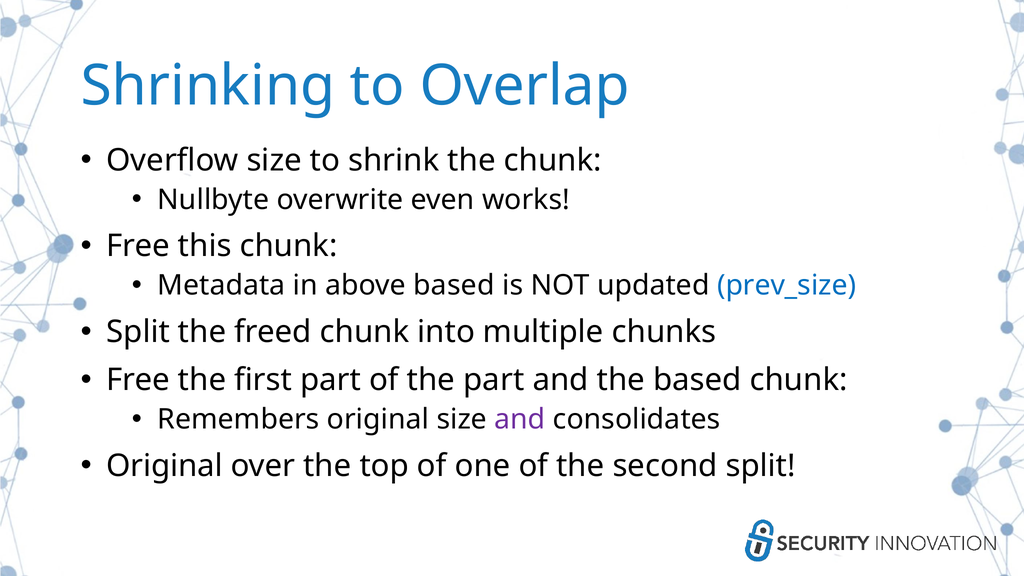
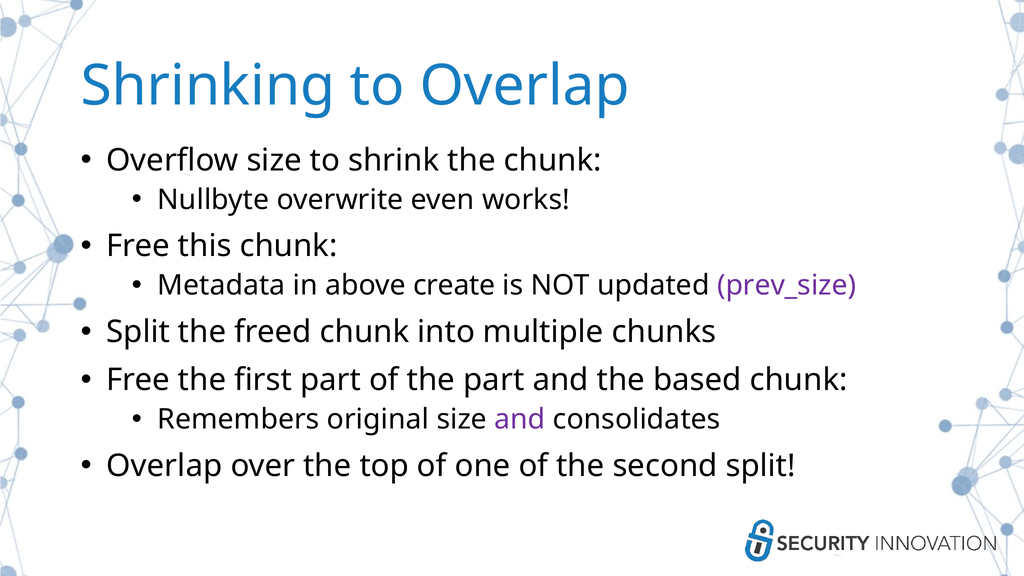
above based: based -> create (454, 286)
prev_size colour: blue -> purple (787, 286)
Original: Original -> Overlap (164, 466)
